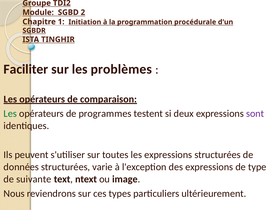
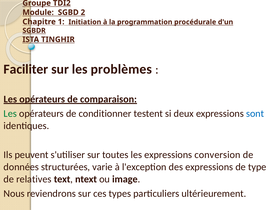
programmes: programmes -> conditionner (105, 114)
sont colour: purple -> blue (255, 114)
expressions structurées: structurées -> conversion (217, 155)
suivante: suivante -> relatives (34, 179)
